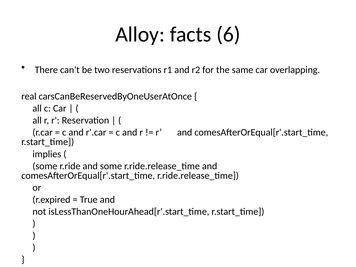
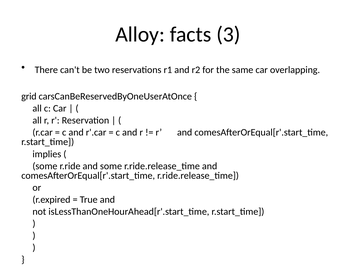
6: 6 -> 3 (228, 34)
real: real -> grid (29, 96)
